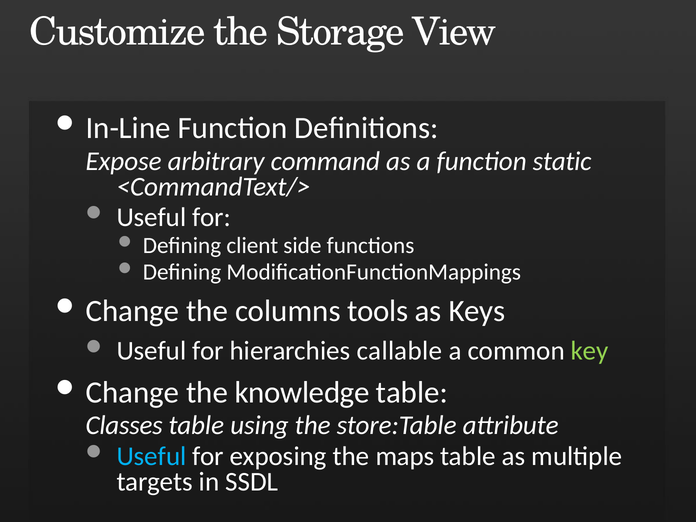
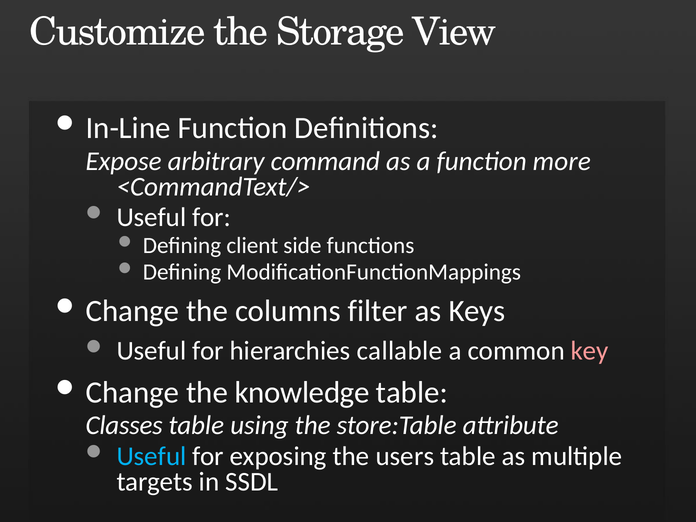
static: static -> more (562, 161)
tools: tools -> filter (378, 311)
key colour: light green -> pink (590, 351)
maps: maps -> users (405, 456)
